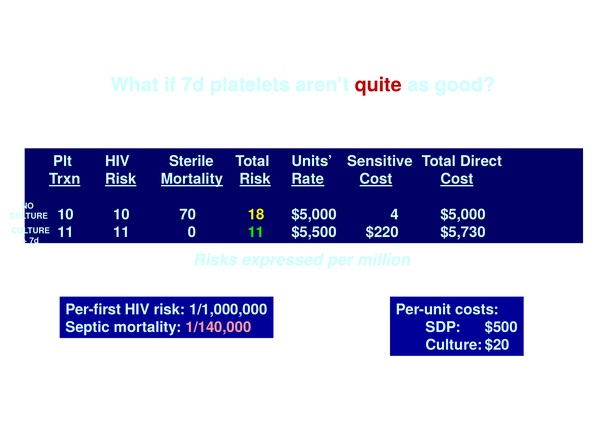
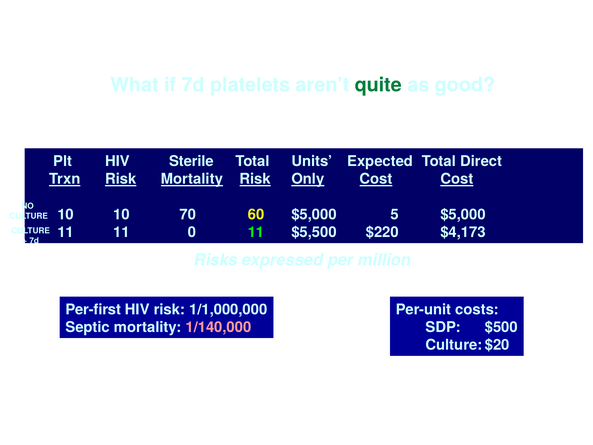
quite colour: red -> green (378, 85)
Sensitive: Sensitive -> Expected (380, 161)
Rate: Rate -> Only (308, 179)
18: 18 -> 60 (256, 214)
4: 4 -> 5 (395, 214)
$5,730: $5,730 -> $4,173 (463, 232)
